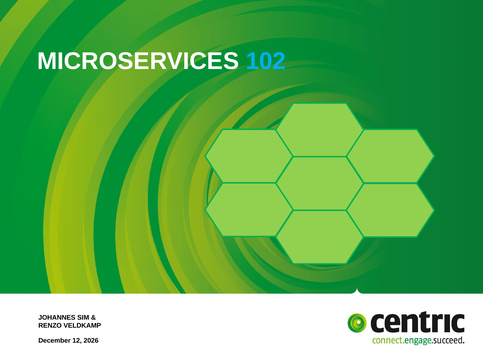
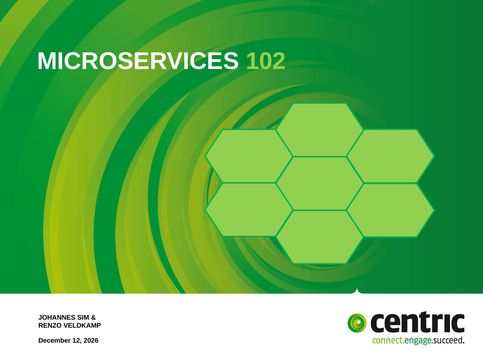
102 colour: light blue -> light green (266, 61)
